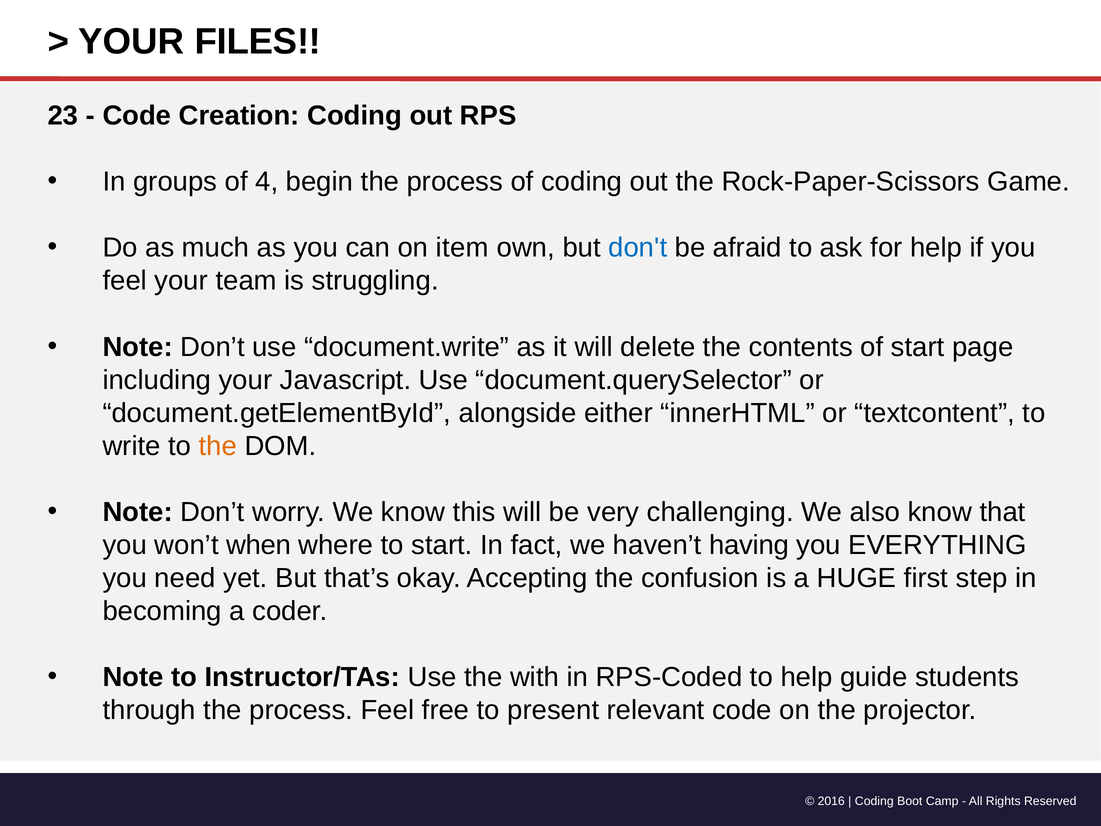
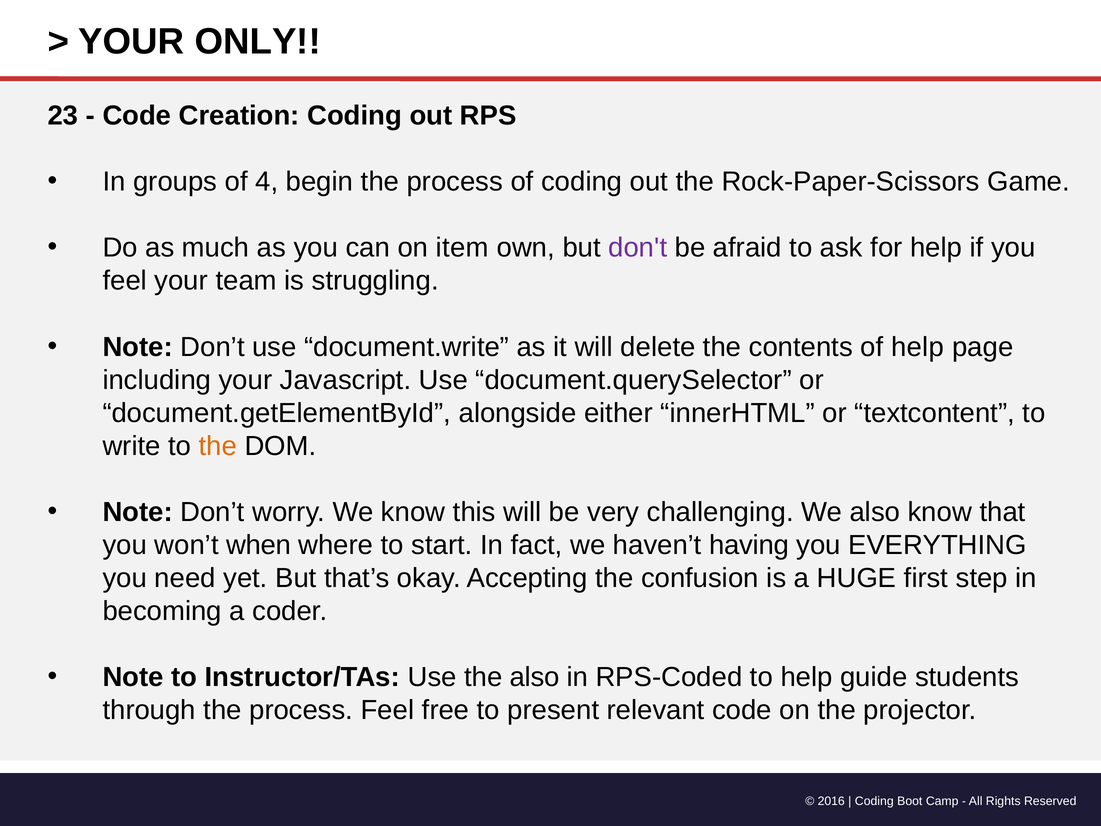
FILES: FILES -> ONLY (258, 42)
don't colour: blue -> purple (638, 248)
of start: start -> help (918, 347)
the with: with -> also (535, 677)
